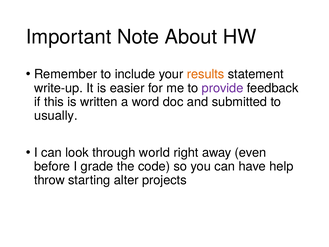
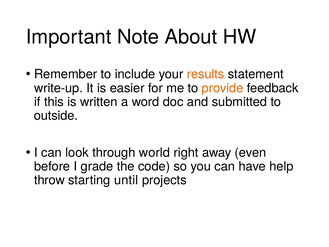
provide colour: purple -> orange (223, 88)
usually: usually -> outside (56, 116)
alter: alter -> until (126, 180)
